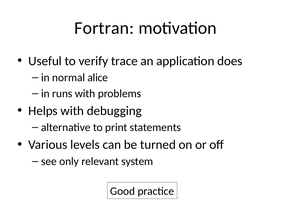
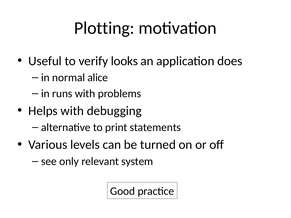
Fortran: Fortran -> Plotting (104, 28)
trace: trace -> looks (124, 61)
